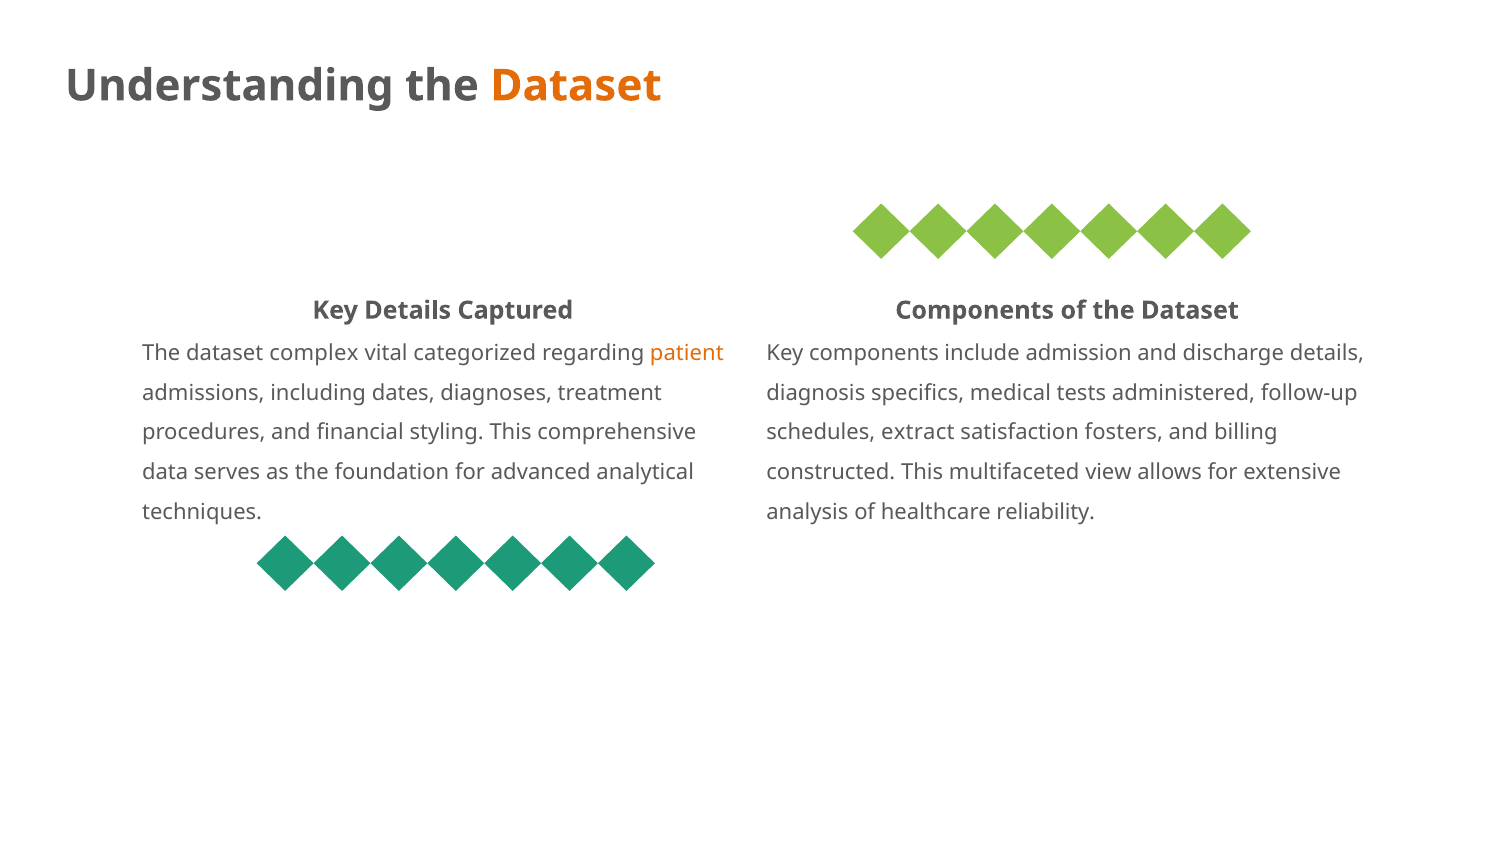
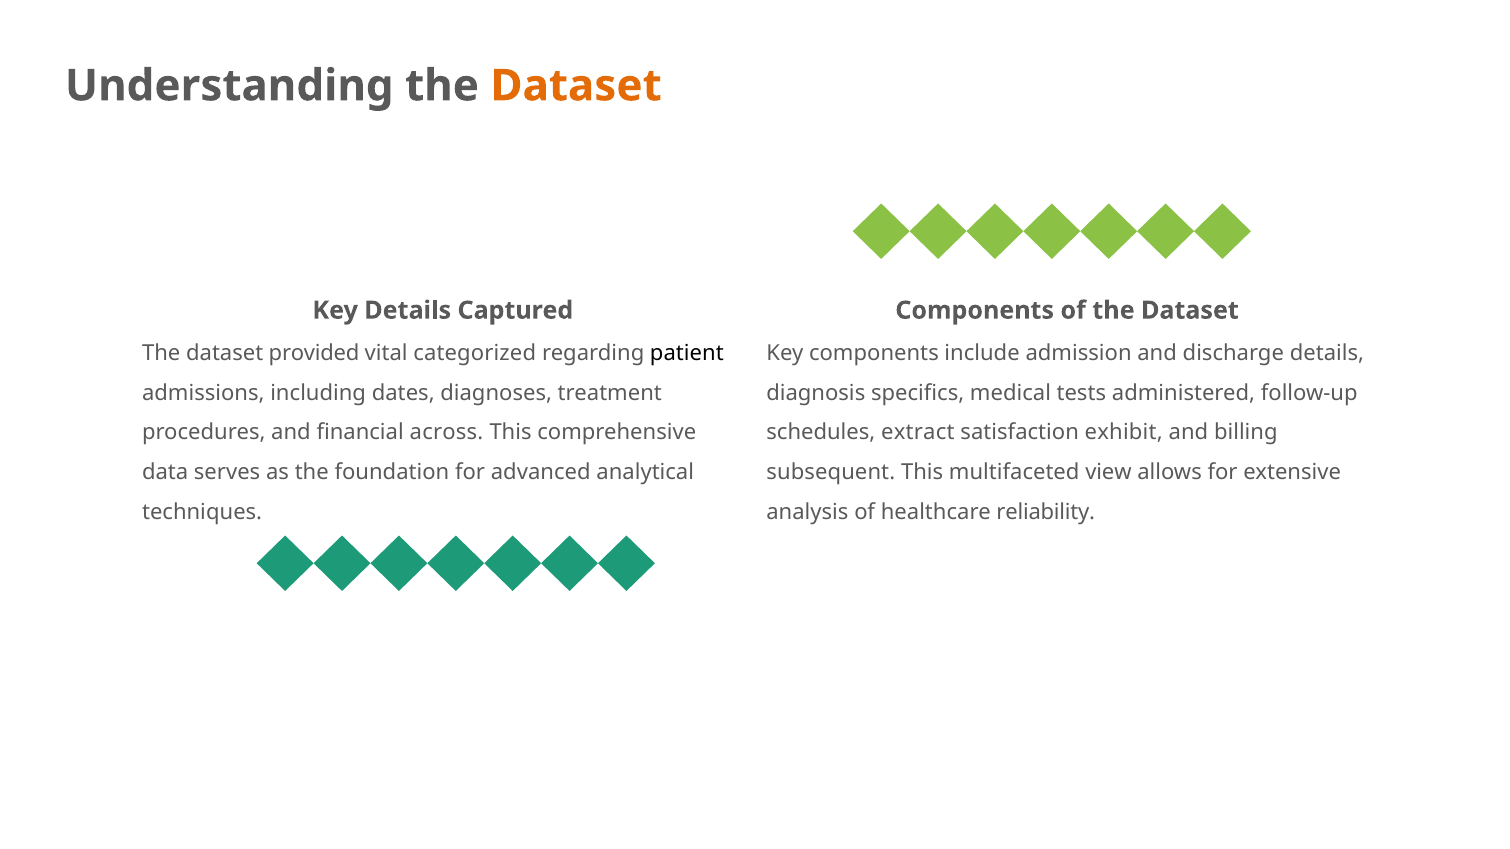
complex: complex -> provided (314, 353)
patient colour: orange -> black (687, 353)
styling: styling -> across (447, 433)
fosters: fosters -> exhibit (1124, 433)
constructed: constructed -> subsequent (831, 472)
